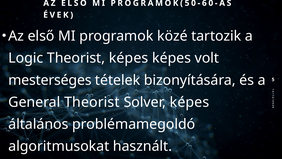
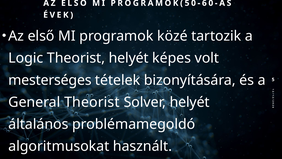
Theorist képes: képes -> helyét (129, 58)
Solver képes: képes -> helyét (190, 102)
